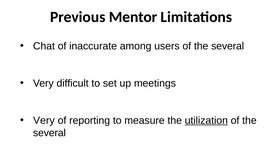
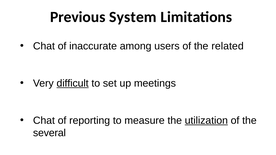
Mentor: Mentor -> System (133, 17)
users of the several: several -> related (228, 46)
difficult underline: none -> present (73, 83)
Very: Very -> Chat (44, 121)
